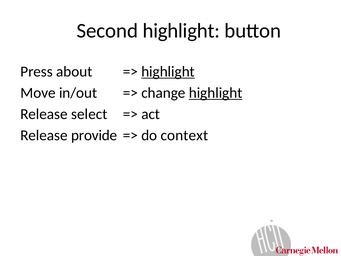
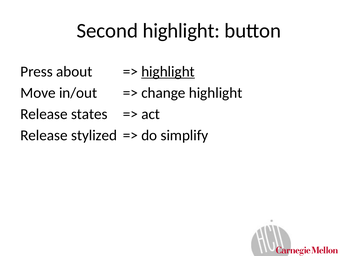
highlight underline: present -> none (216, 93)
select: select -> states (89, 114)
provide: provide -> stylized (94, 135)
context: context -> simplify (184, 135)
